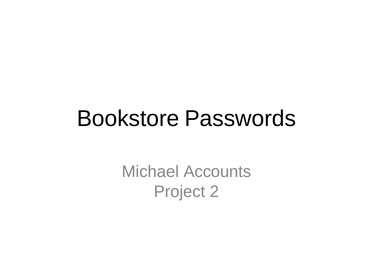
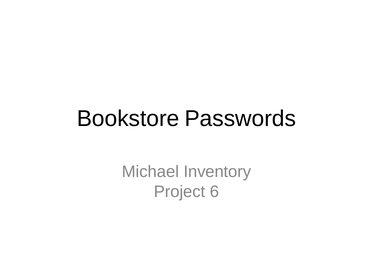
Accounts: Accounts -> Inventory (217, 171)
2: 2 -> 6 (215, 191)
